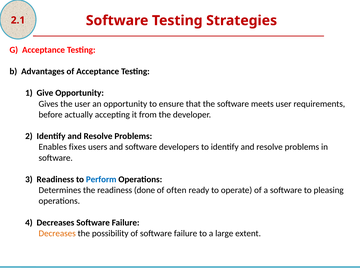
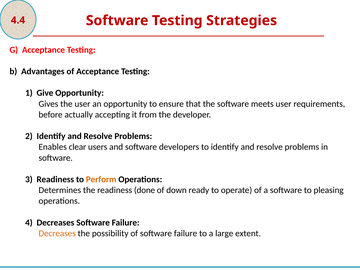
2.1: 2.1 -> 4.4 (18, 20)
fixes: fixes -> clear (77, 147)
Perform colour: blue -> orange (101, 179)
often: often -> down (177, 190)
